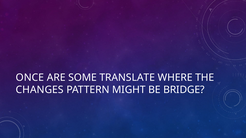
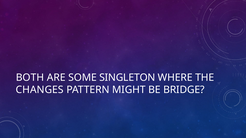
ONCE: ONCE -> BOTH (30, 78)
TRANSLATE: TRANSLATE -> SINGLETON (127, 78)
